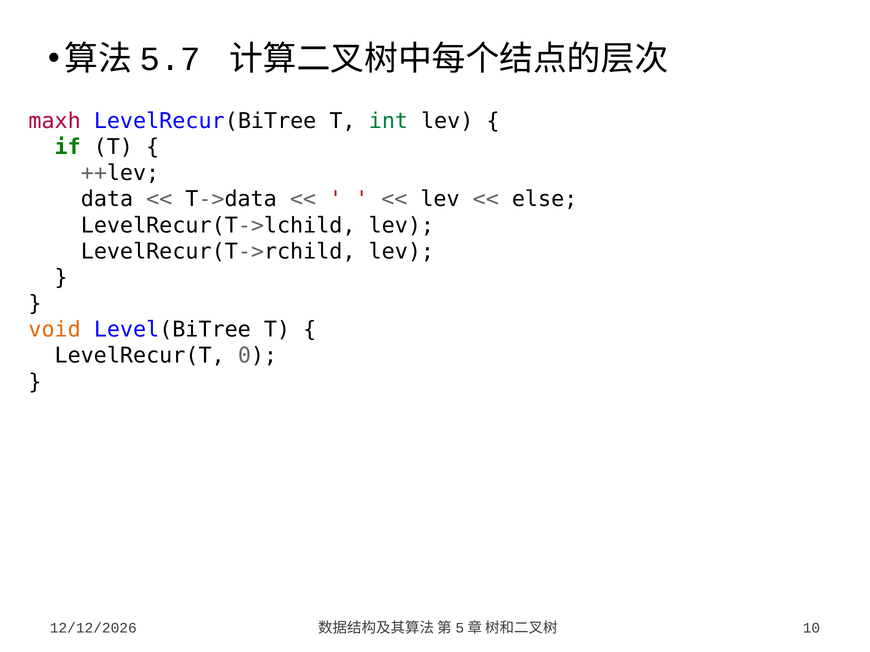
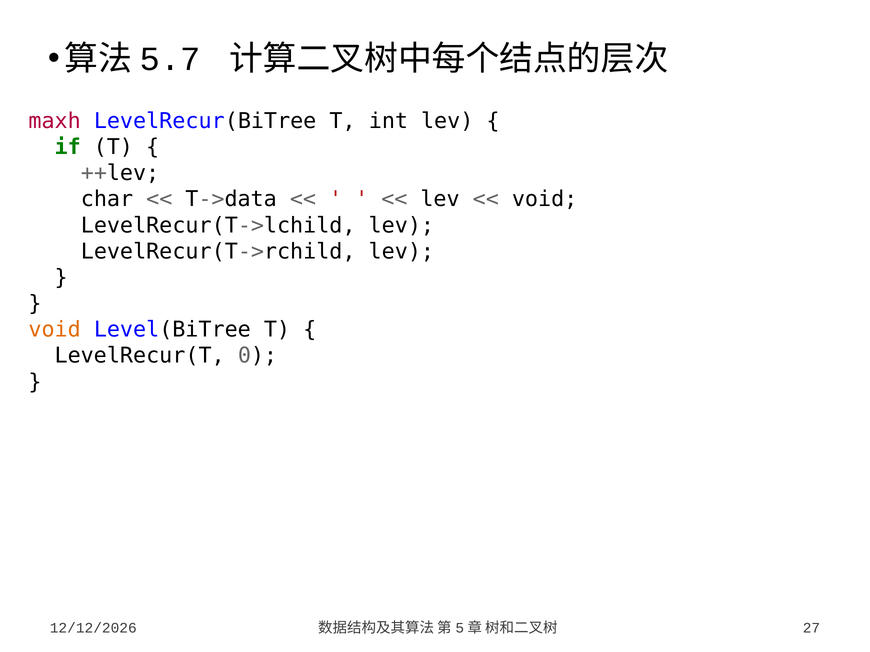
int colour: green -> black (388, 121)
data: data -> char (107, 199)
else: else -> void (545, 199)
10: 10 -> 27 (811, 628)
